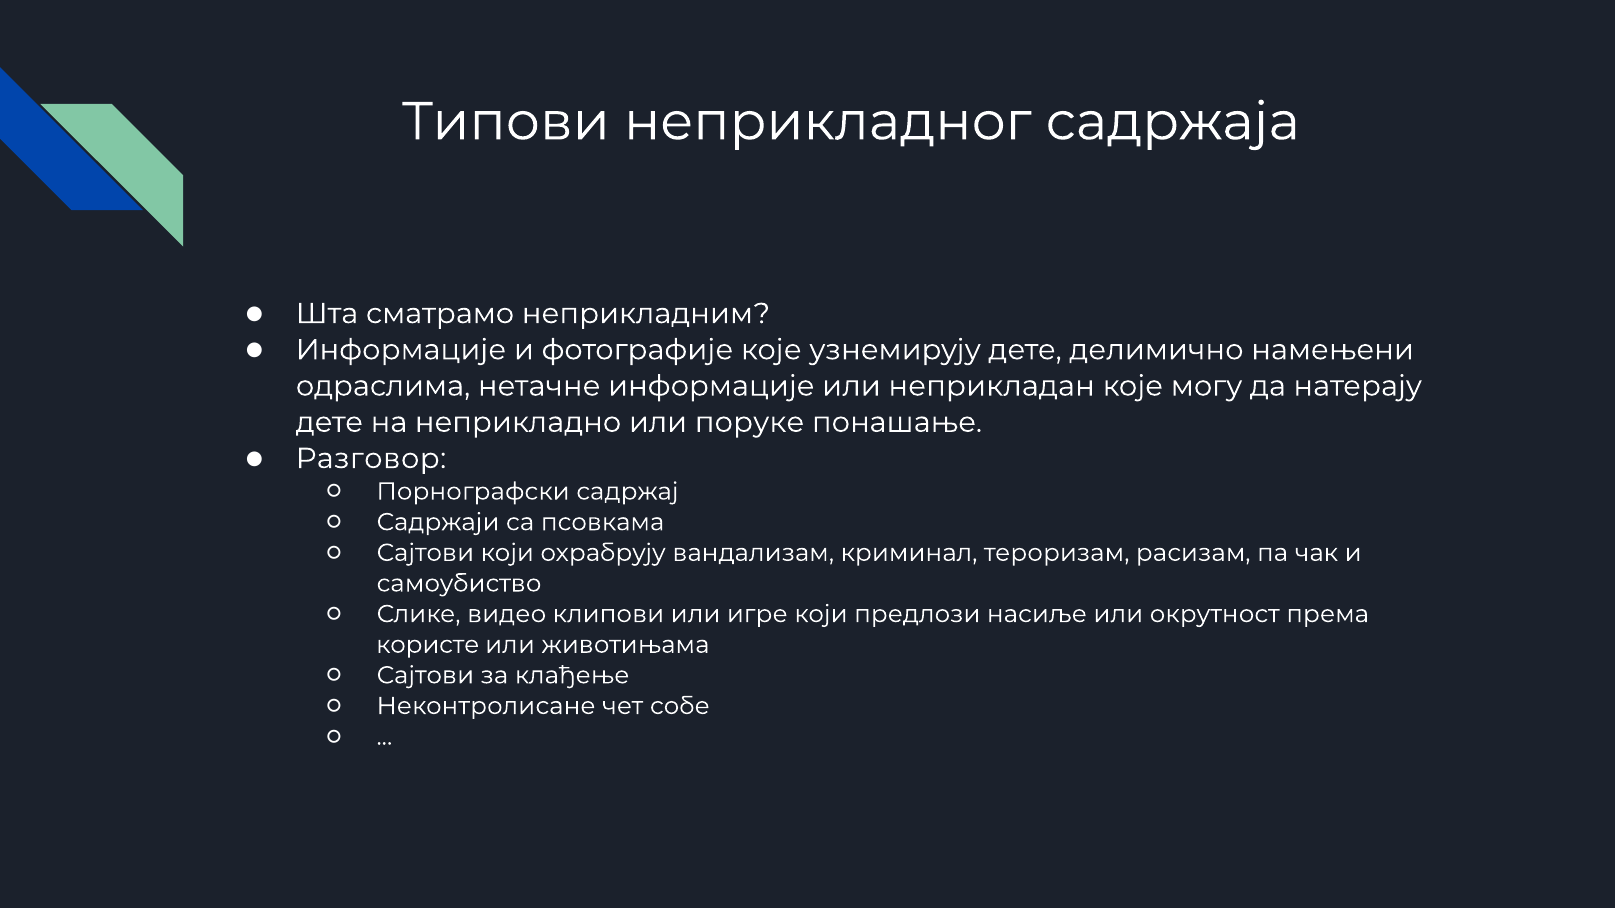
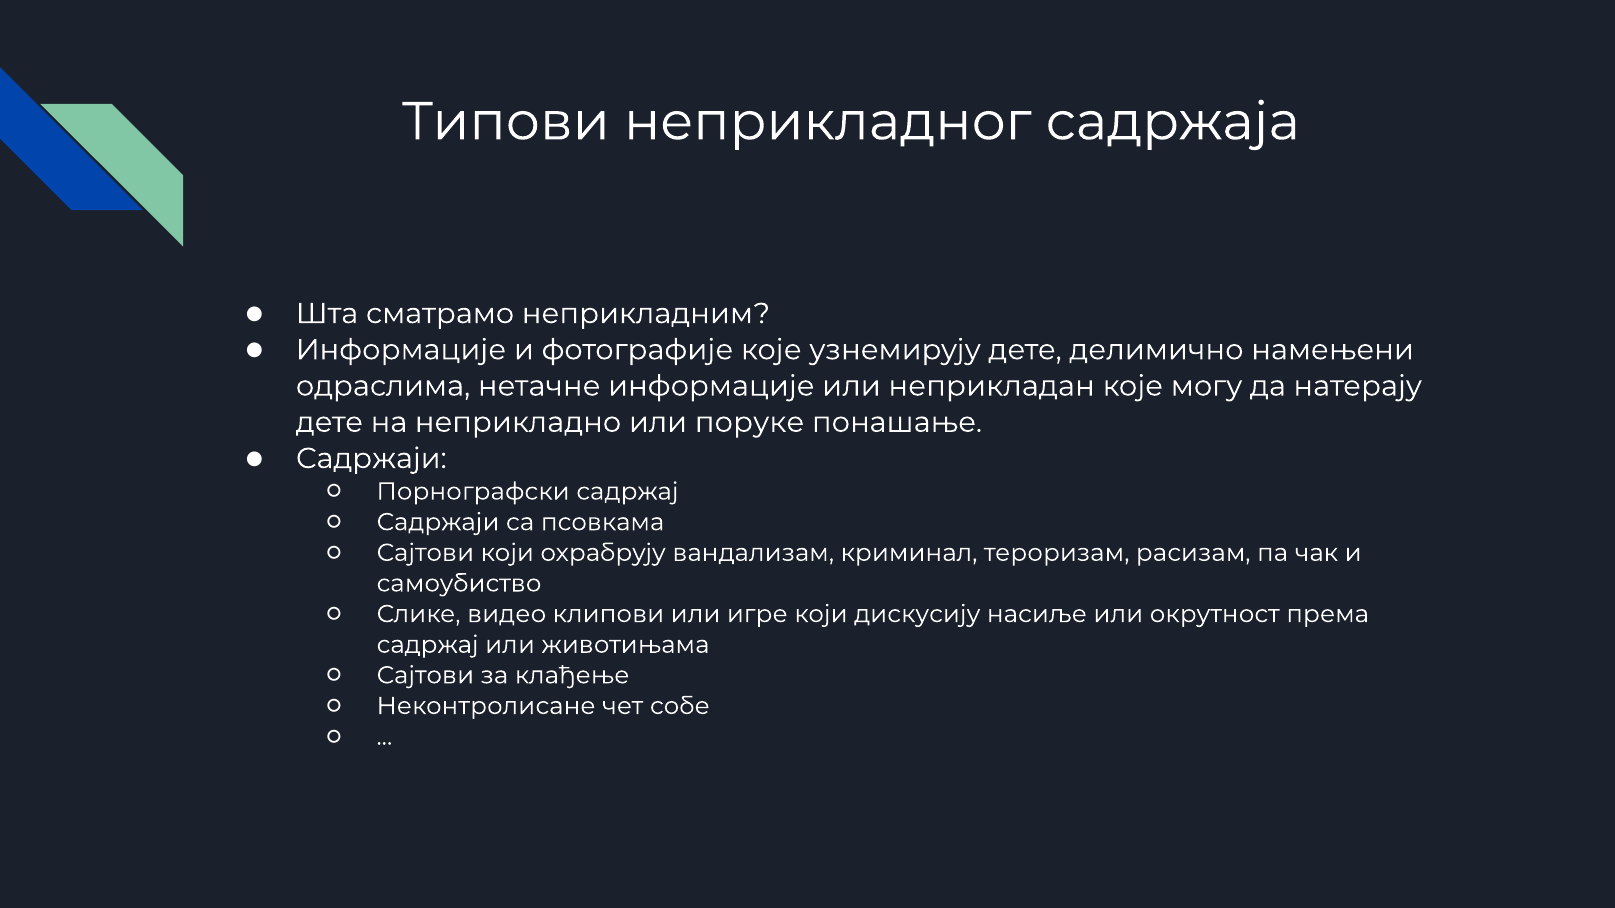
Разговор: Разговор -> Садржаји (371, 459)
предлози: предлози -> дискусију (917, 614)
користе: користе -> садржај (428, 645)
